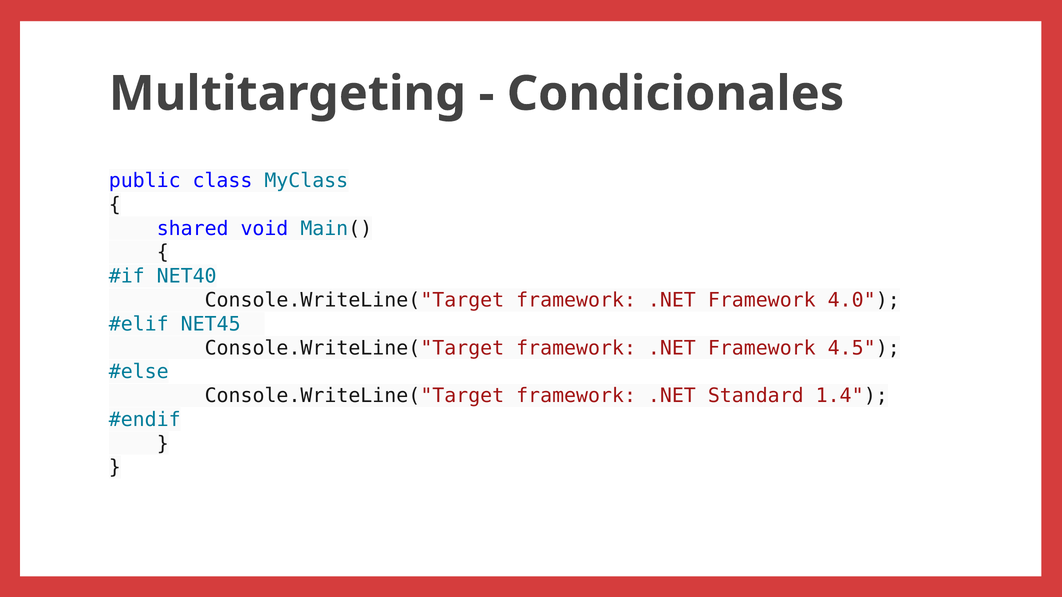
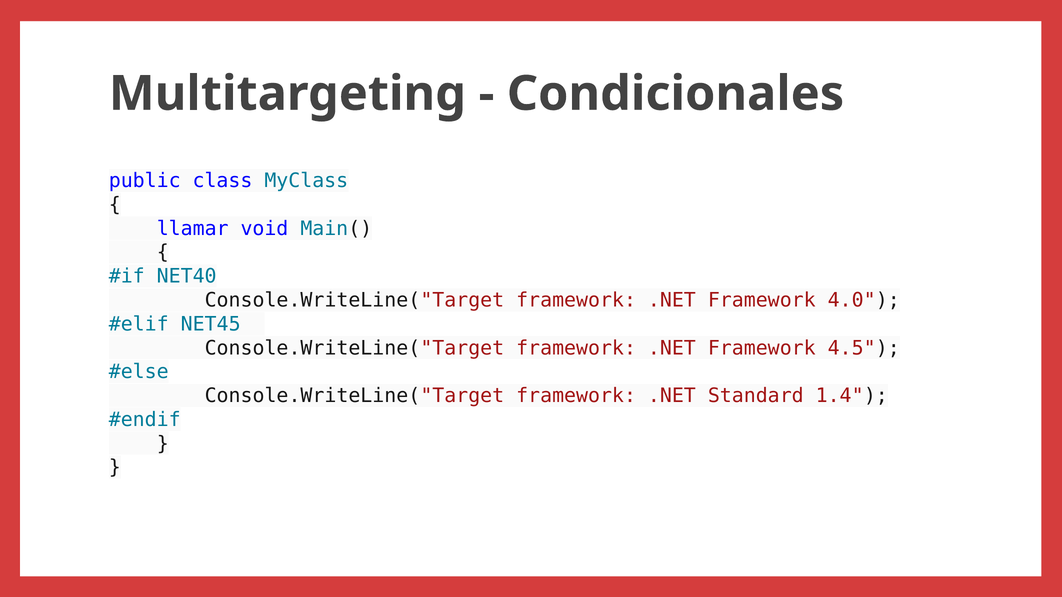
shared: shared -> llamar (193, 229)
